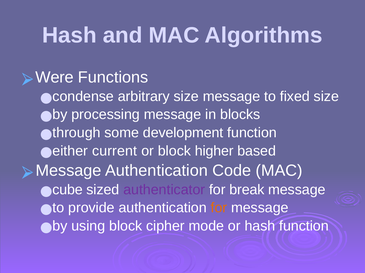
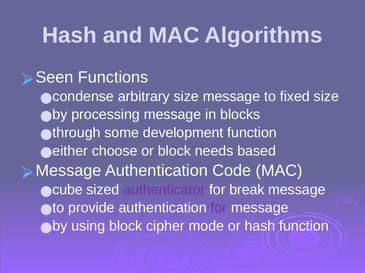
Were: Were -> Seen (55, 77)
current: current -> choose (115, 151)
higher: higher -> needs (214, 151)
for colour: orange -> purple (219, 208)
